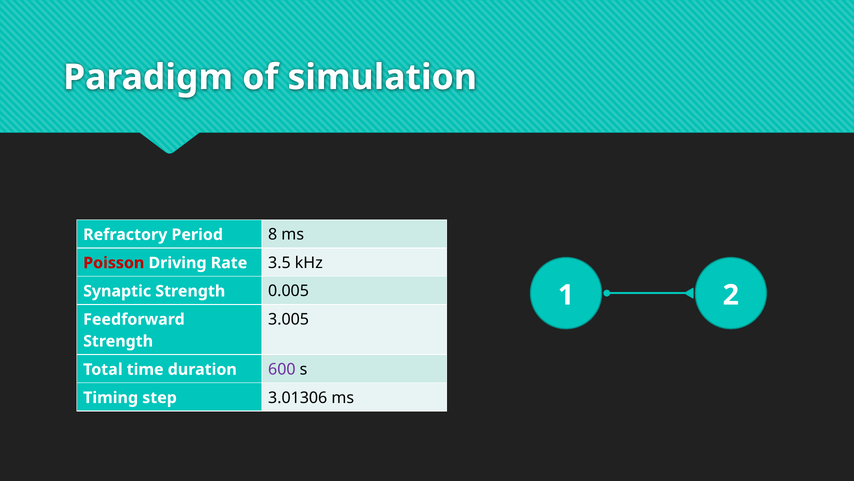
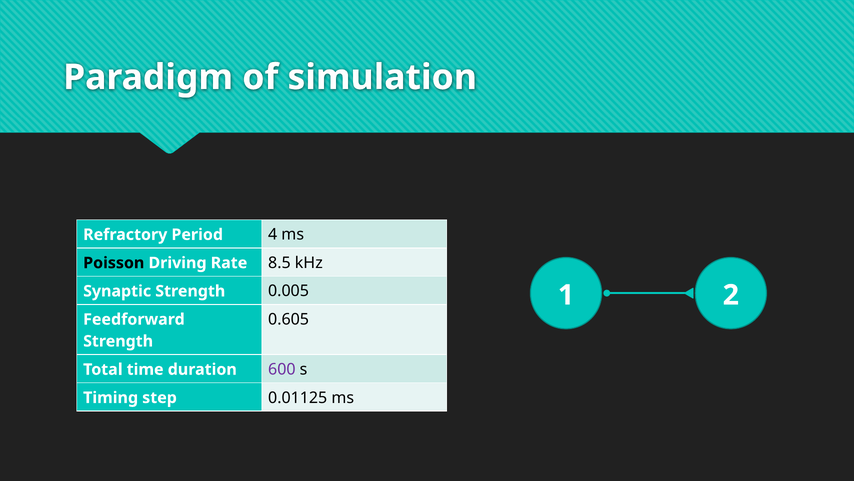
8: 8 -> 4 (273, 234)
Poisson colour: red -> black (114, 263)
3.5: 3.5 -> 8.5 (279, 263)
3.005: 3.005 -> 0.605 (289, 319)
3.01306: 3.01306 -> 0.01125 (298, 397)
